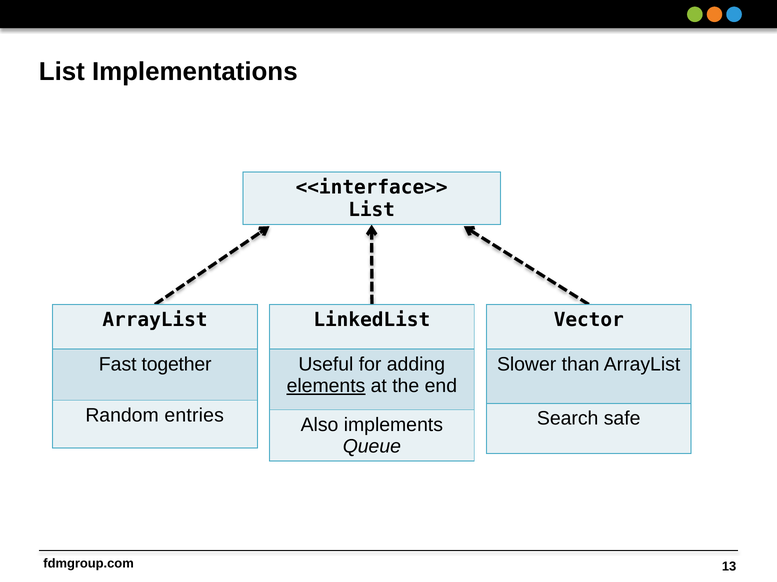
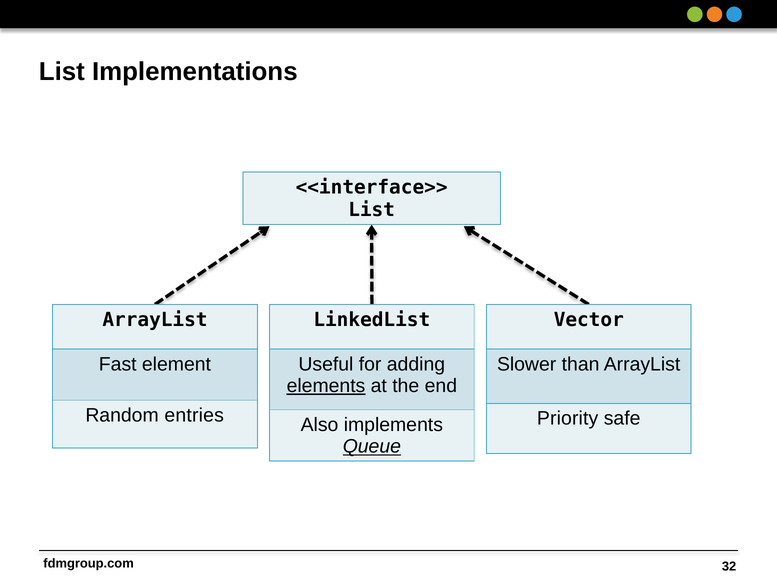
together: together -> element (176, 365)
Search: Search -> Priority (568, 419)
Queue underline: none -> present (372, 447)
13: 13 -> 32 (729, 567)
